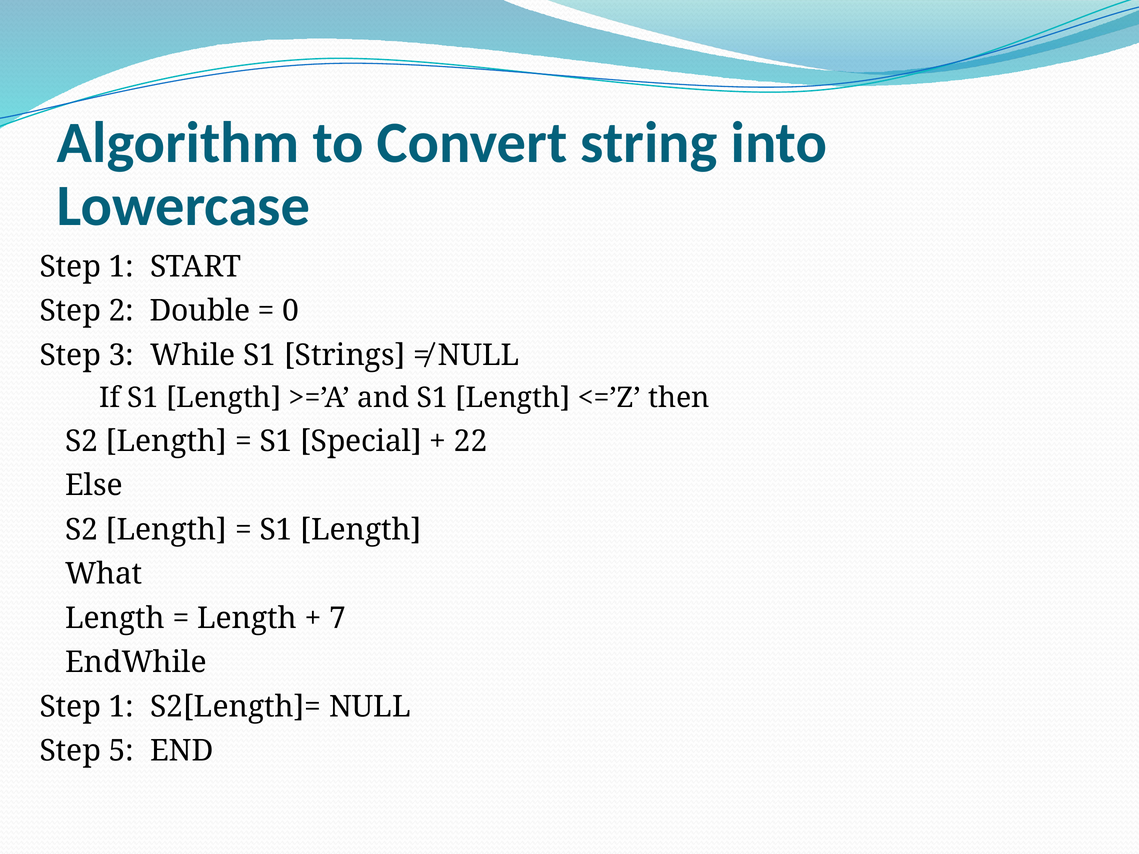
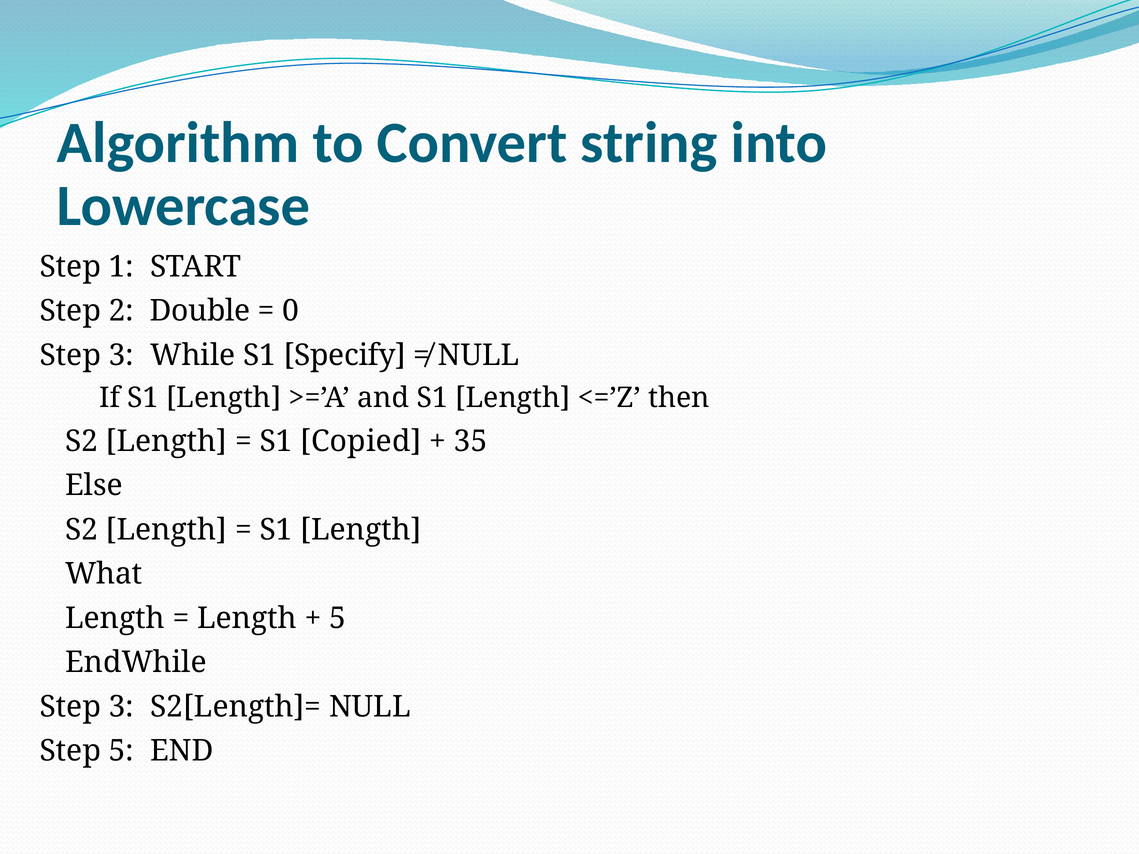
Strings: Strings -> Specify (345, 355)
Special: Special -> Copied (361, 441)
22: 22 -> 35 (471, 441)
7: 7 -> 5 (338, 618)
1: 1 -> 3 (121, 707)
